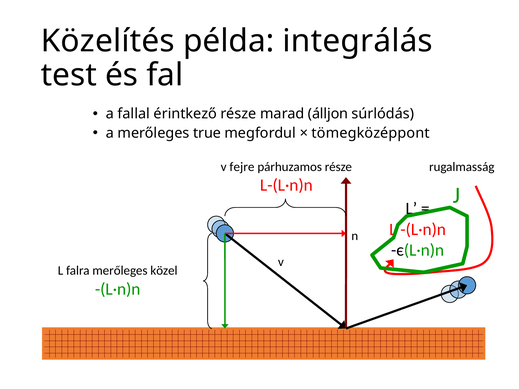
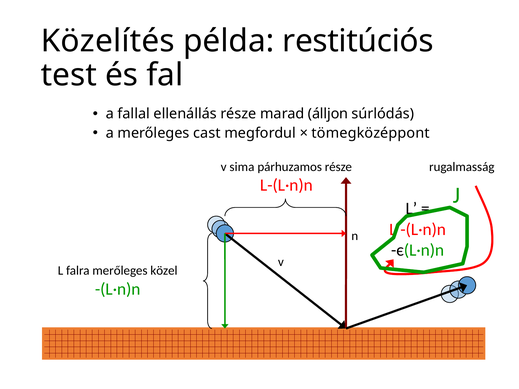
integrálás: integrálás -> restitúciós (358, 41)
érintkező: érintkező -> ellenállás (185, 114)
true: true -> cast (207, 133)
fejre: fejre -> sima (242, 167)
